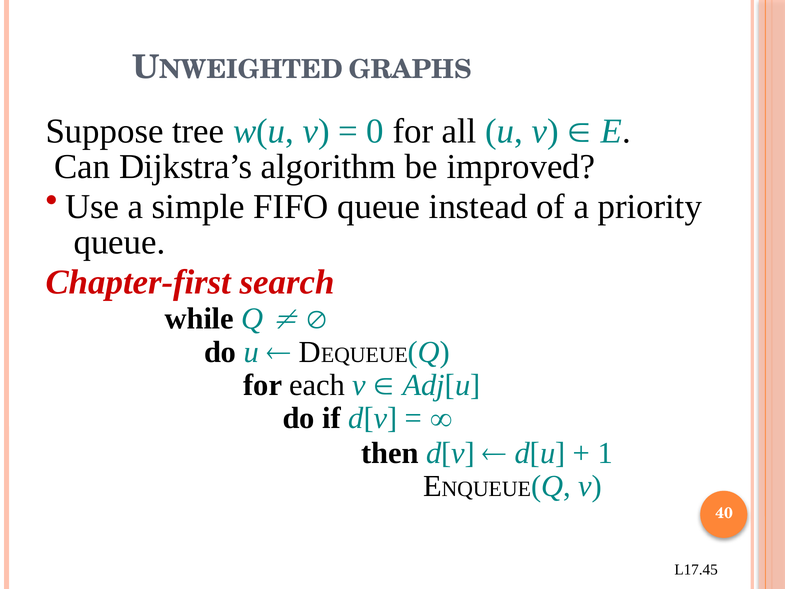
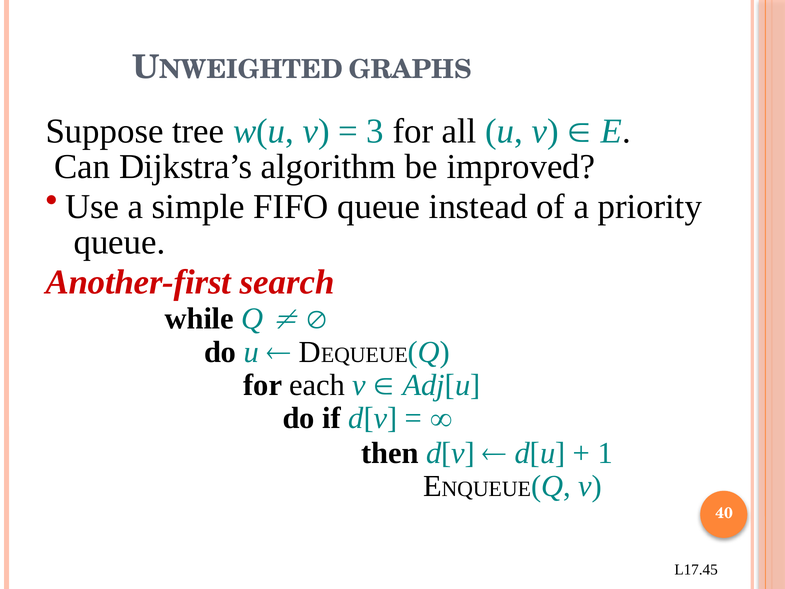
0: 0 -> 3 (375, 131)
Chapter-first: Chapter-first -> Another-first (138, 282)
